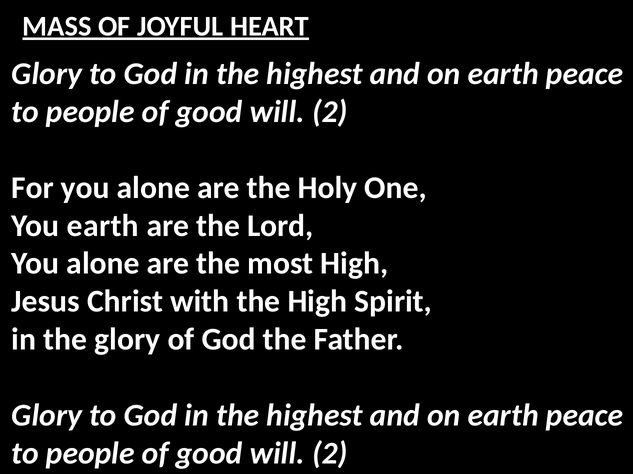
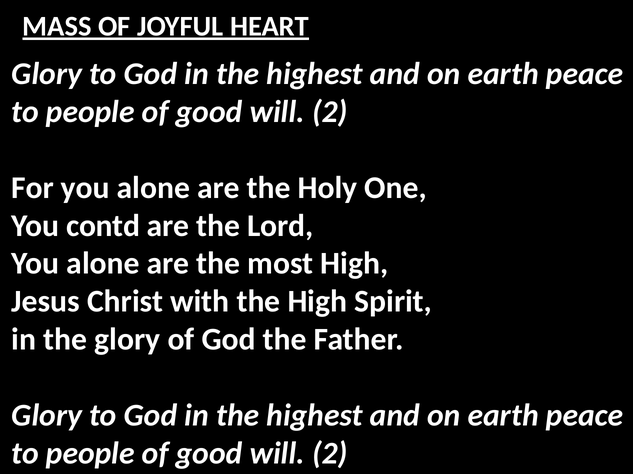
You earth: earth -> contd (103, 226)
